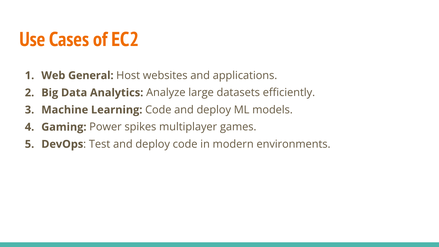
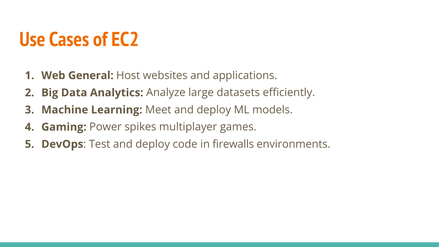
Learning Code: Code -> Meet (158, 110)
modern: modern -> firewalls (233, 144)
